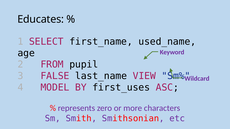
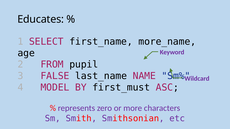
used_name: used_name -> more_name (167, 42)
VIEW: VIEW -> NAME (144, 76)
first_uses: first_uses -> first_must (121, 88)
